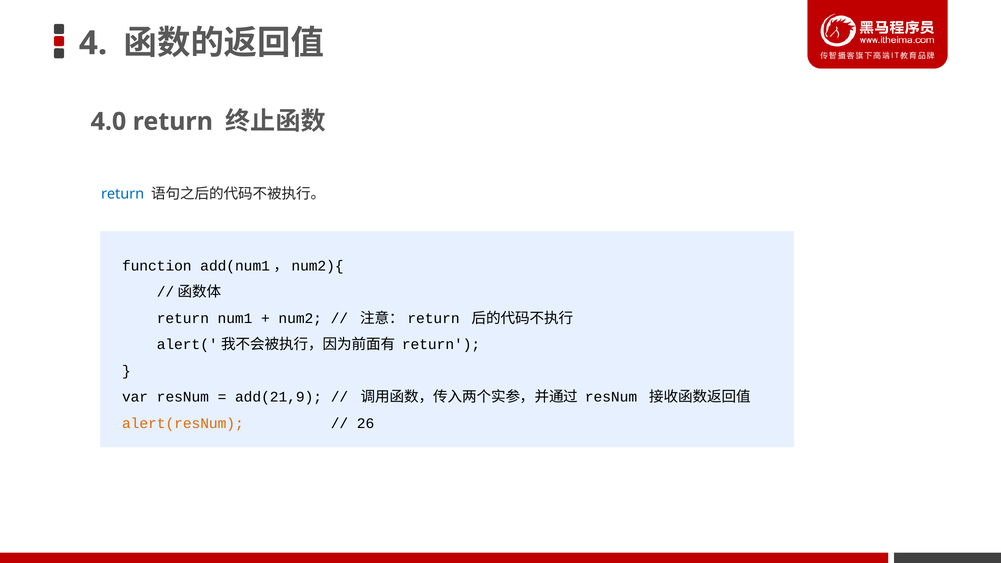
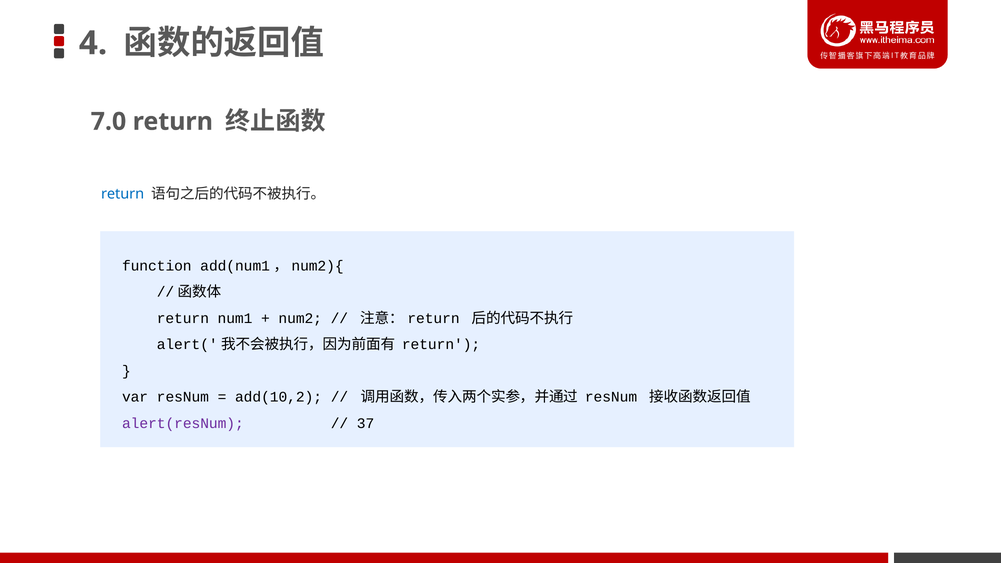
4.0: 4.0 -> 7.0 (108, 122)
add(21,9: add(21,9 -> add(10,2 (279, 397)
alert(resNum colour: orange -> purple (183, 423)
26: 26 -> 37 (366, 423)
